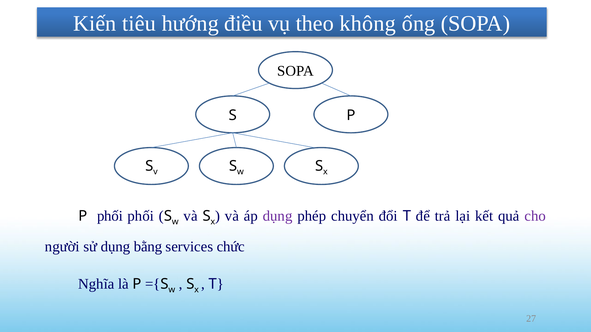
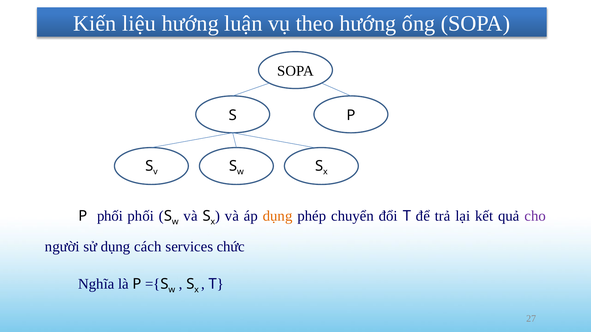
tiêu: tiêu -> liệu (139, 24)
điều: điều -> luận (243, 24)
theo không: không -> hướng (368, 24)
dụng colour: purple -> orange (278, 216)
bằng: bằng -> cách (148, 247)
